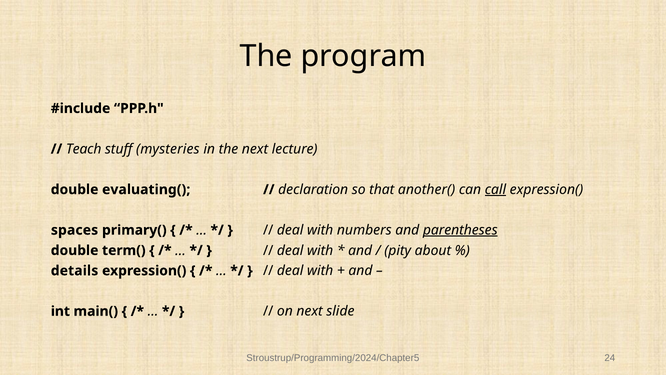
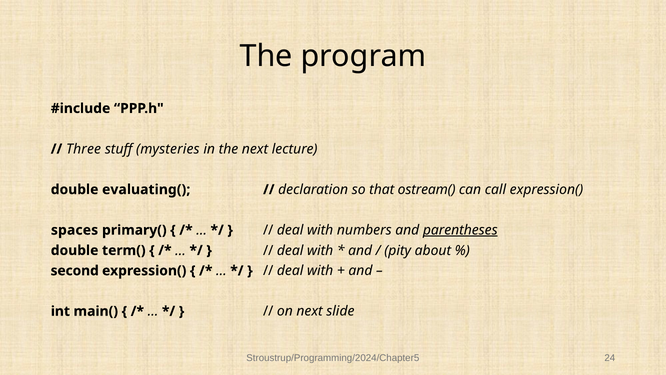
Teach: Teach -> Three (84, 149)
another(: another( -> ostream( (427, 189)
call underline: present -> none (495, 189)
details: details -> second (75, 270)
